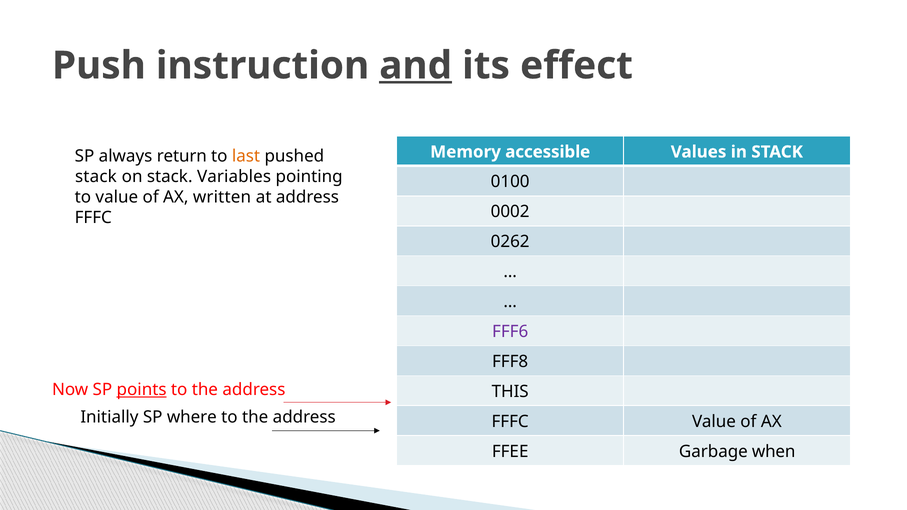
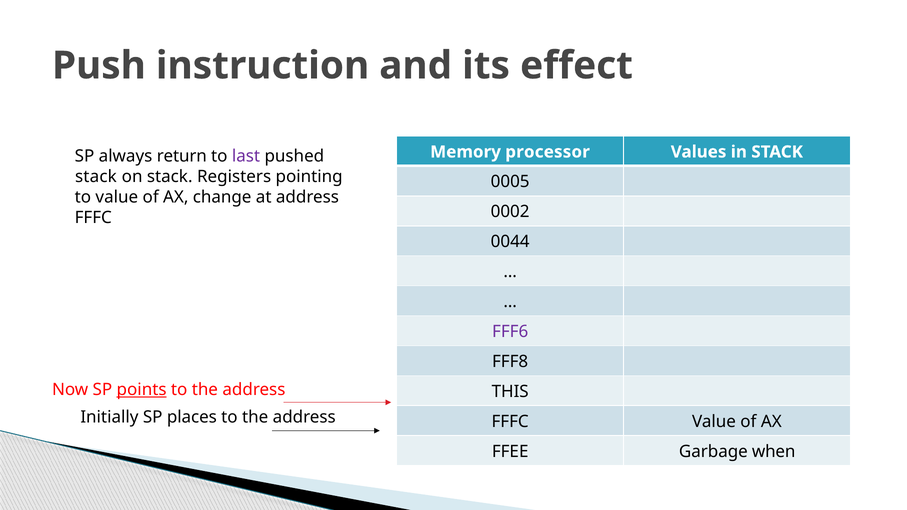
and underline: present -> none (416, 66)
accessible: accessible -> processor (548, 152)
last colour: orange -> purple (246, 156)
Variables: Variables -> Registers (234, 177)
0100: 0100 -> 0005 (510, 182)
written: written -> change (222, 197)
0262: 0262 -> 0044 (510, 242)
where: where -> places (192, 417)
